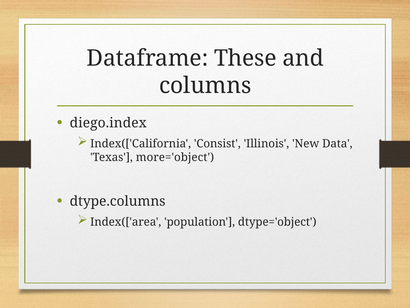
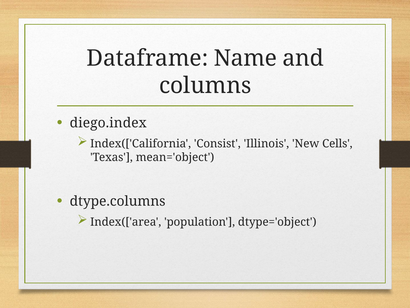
These: These -> Name (245, 58)
Data: Data -> Cells (337, 143)
more='object: more='object -> mean='object (175, 157)
